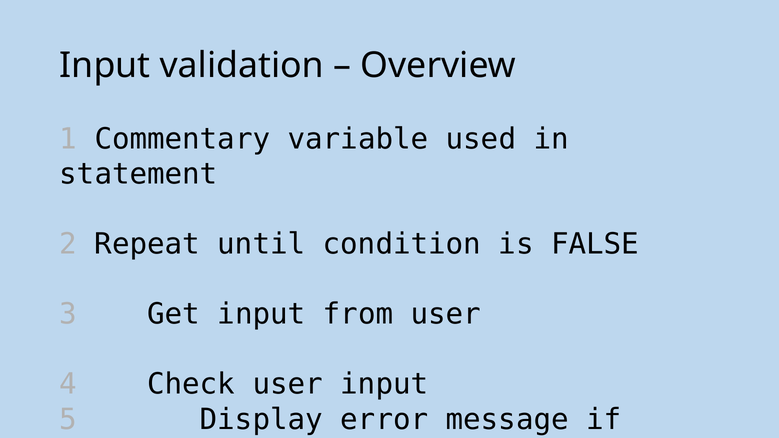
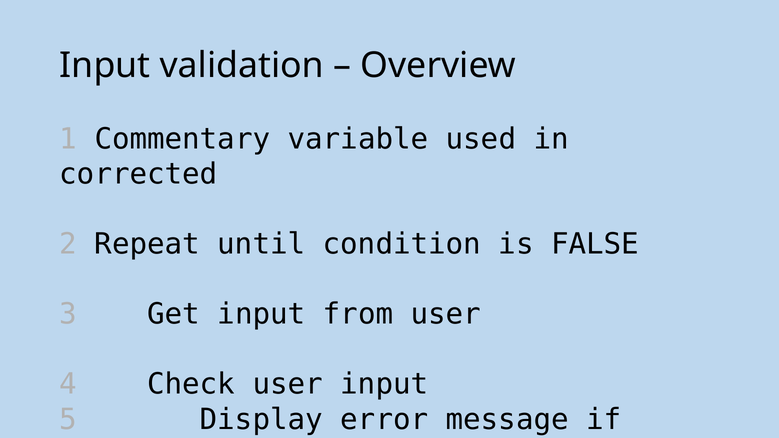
statement: statement -> corrected (138, 174)
